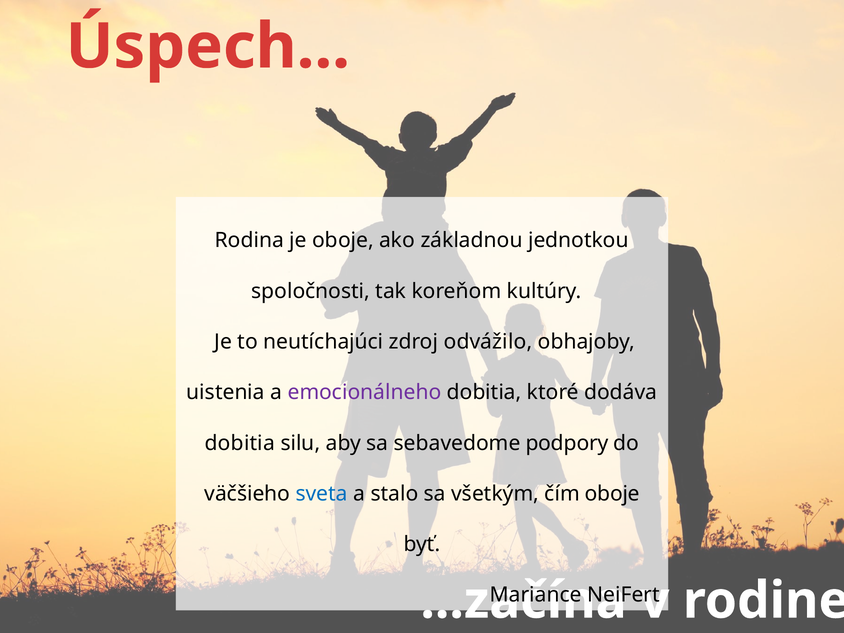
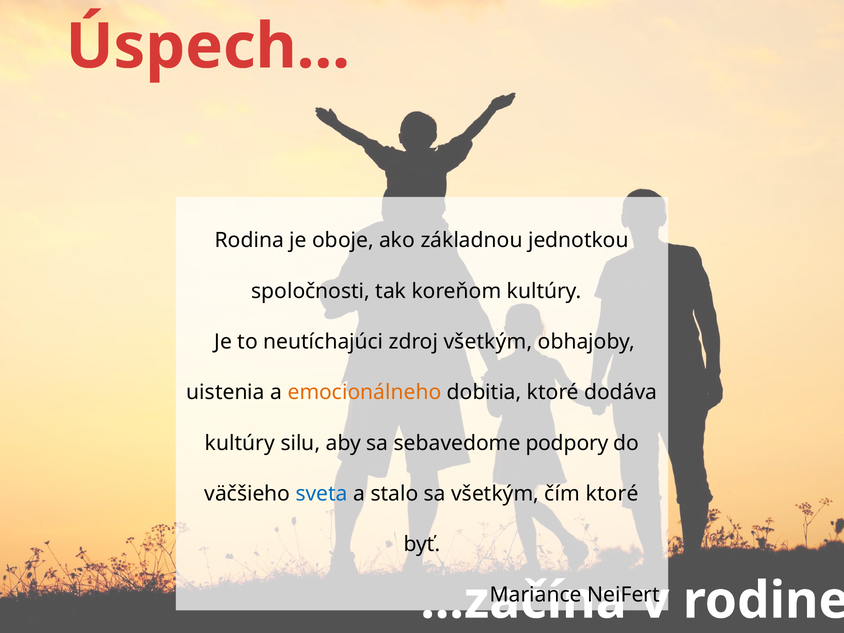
zdroj odvážilo: odvážilo -> všetkým (488, 342)
emocionálneho colour: purple -> orange (364, 392)
dobitia: dobitia -> kultúry (240, 443)
čím oboje: oboje -> ktoré (612, 494)
